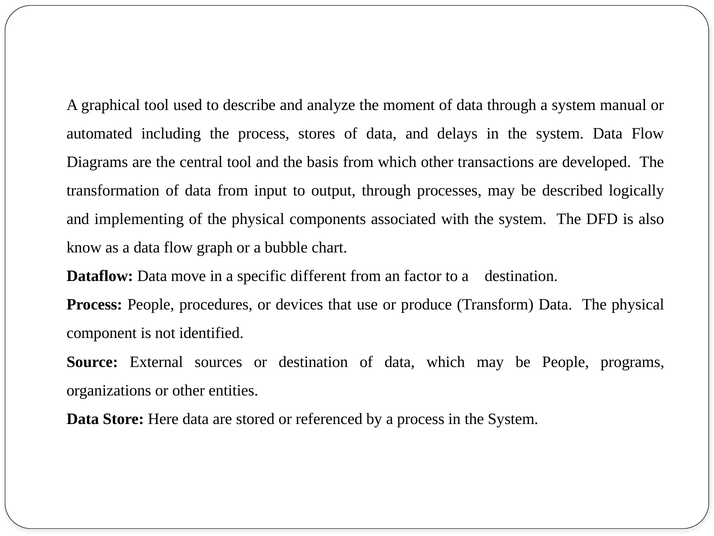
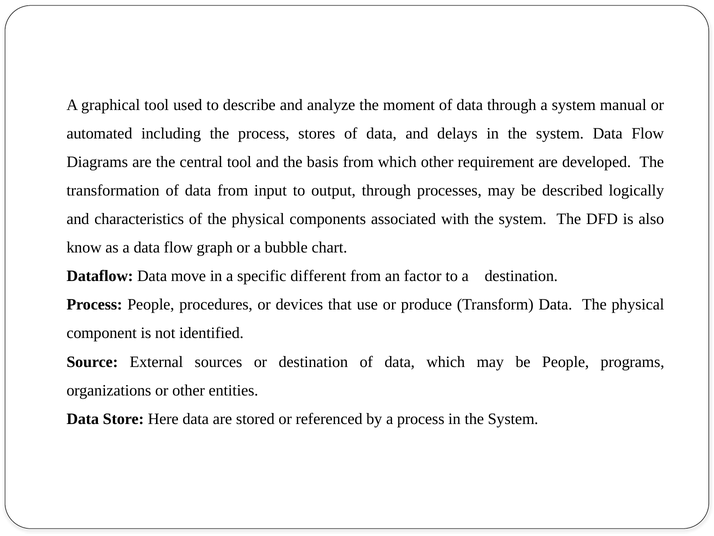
transactions: transactions -> requirement (496, 162)
implementing: implementing -> characteristics (139, 219)
